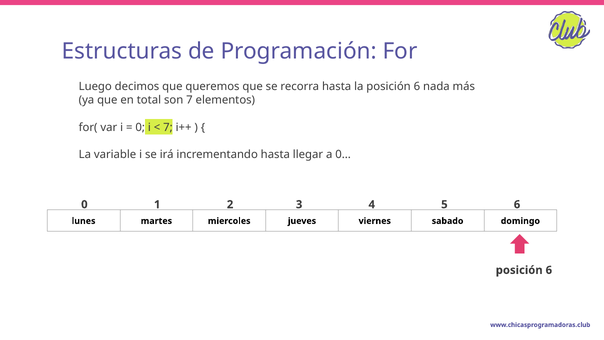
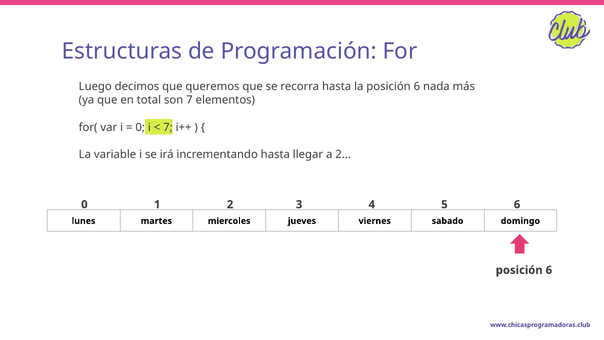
a 0: 0 -> 2 (343, 154)
